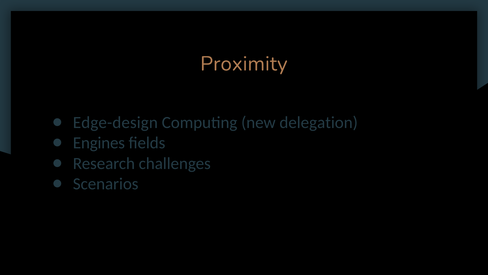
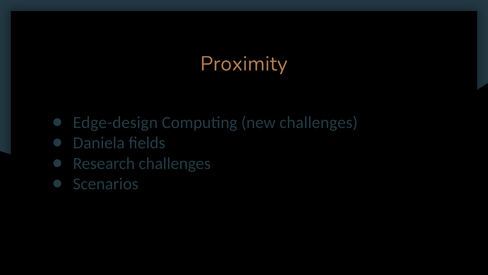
new delegation: delegation -> challenges (319, 122)
Engines: Engines -> Daniela (99, 143)
